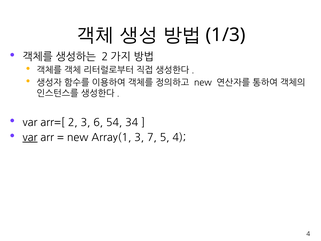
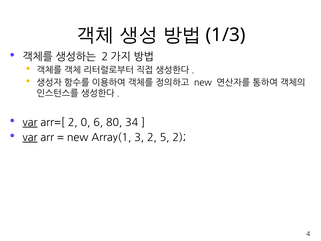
var underline: none -> present (30, 122)
2 3: 3 -> 0 (85, 122)
54: 54 -> 80 (114, 122)
3 7: 7 -> 2 (152, 137)
5 4: 4 -> 2 (179, 137)
